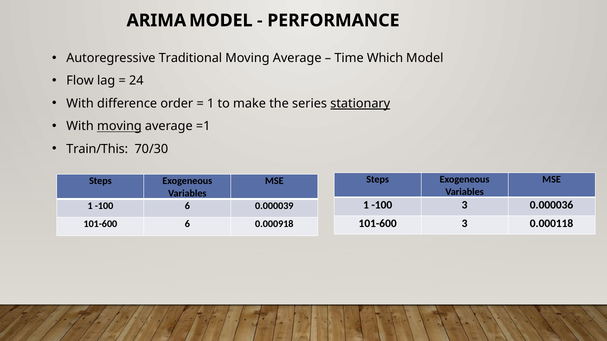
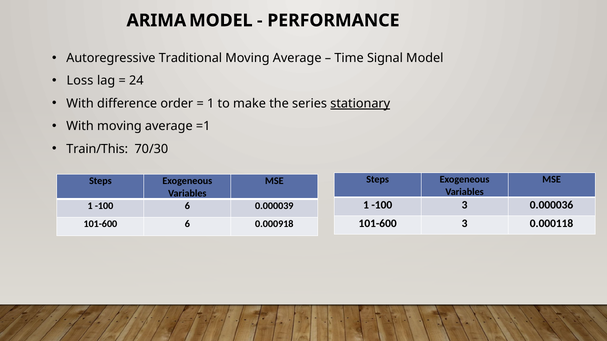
Which: Which -> Signal (385, 58)
Flow: Flow -> Loss (80, 81)
moving underline: present -> none (119, 126)
